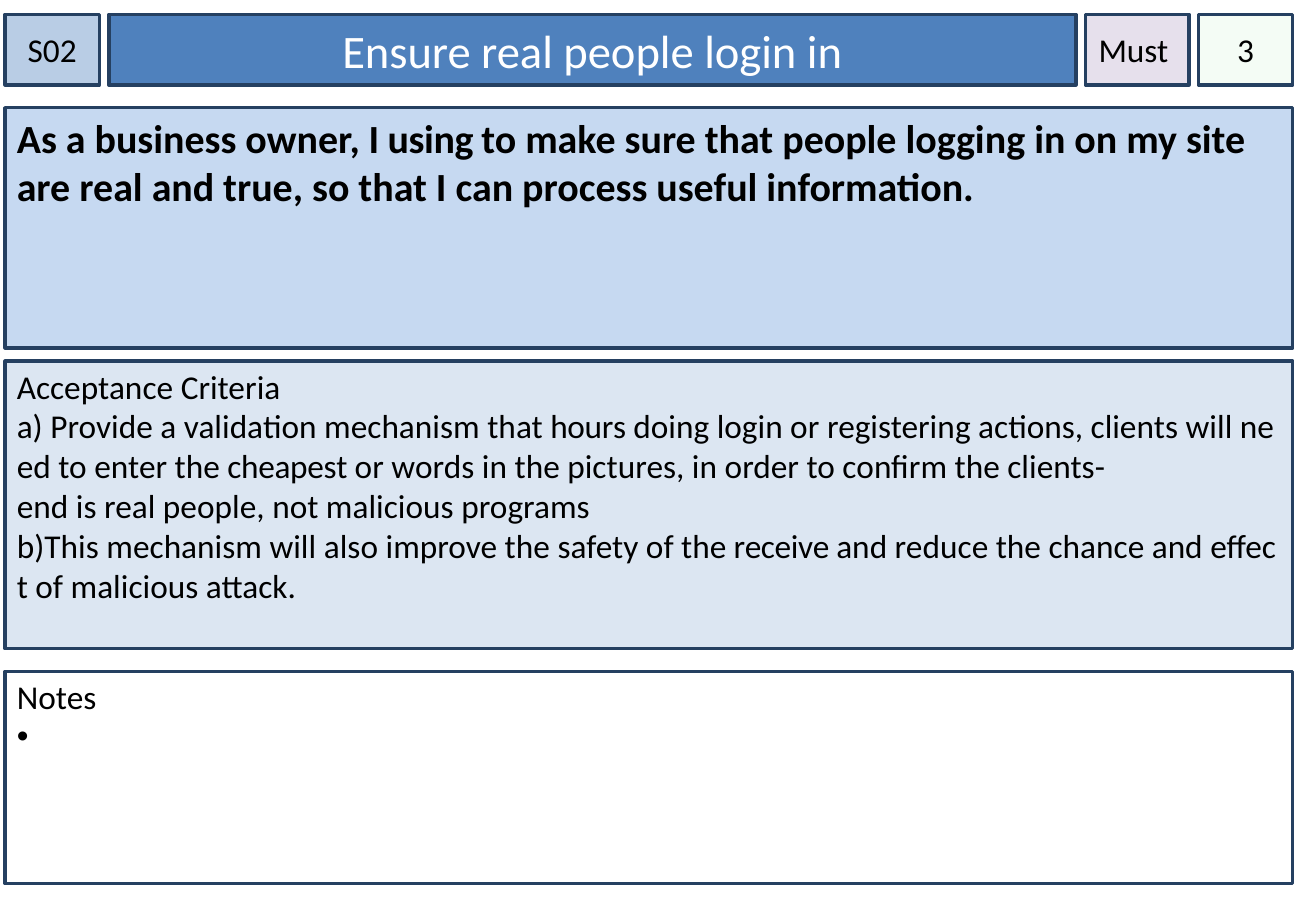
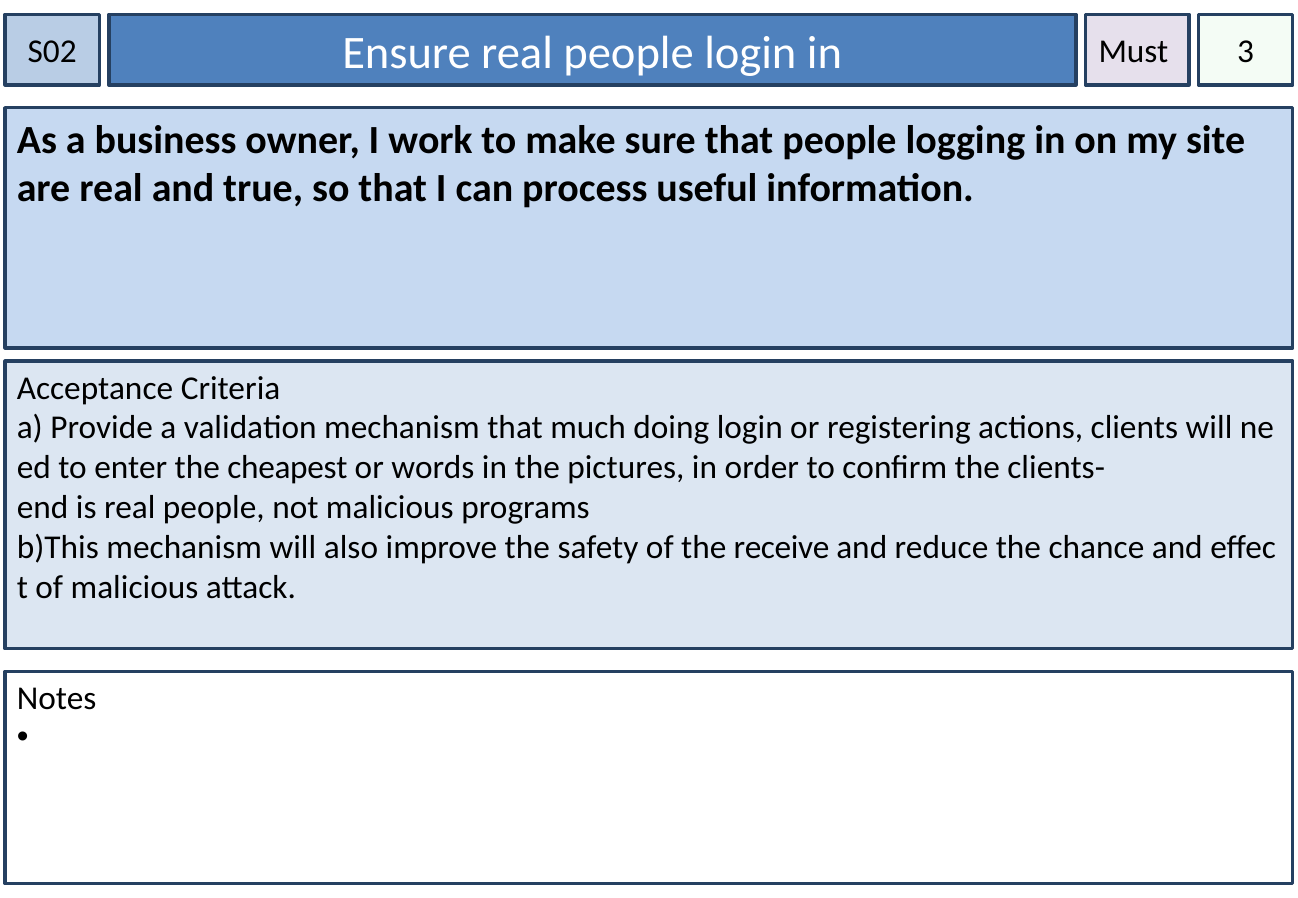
using: using -> work (430, 140)
hours: hours -> much (588, 428)
